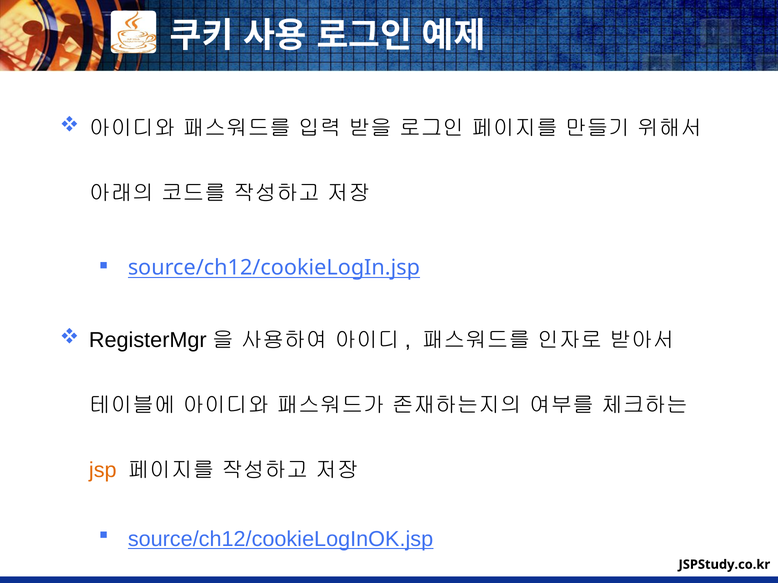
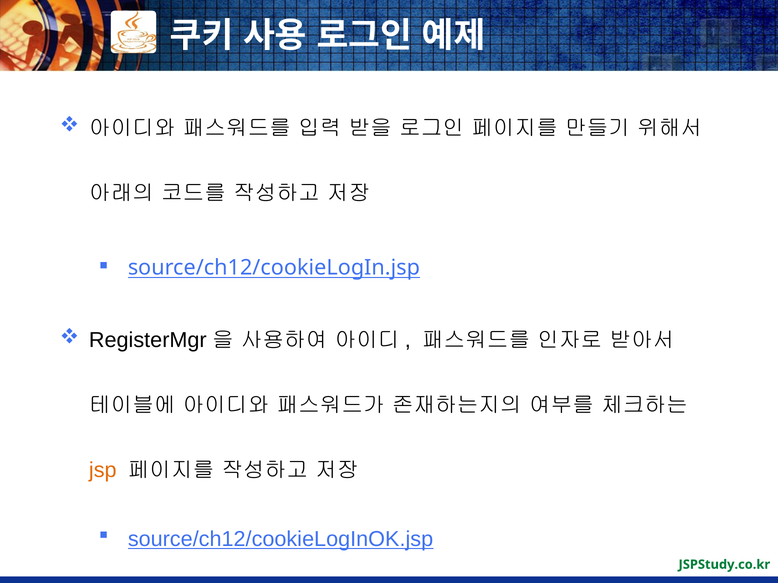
JSPStudy.co.kr colour: black -> green (724, 565)
